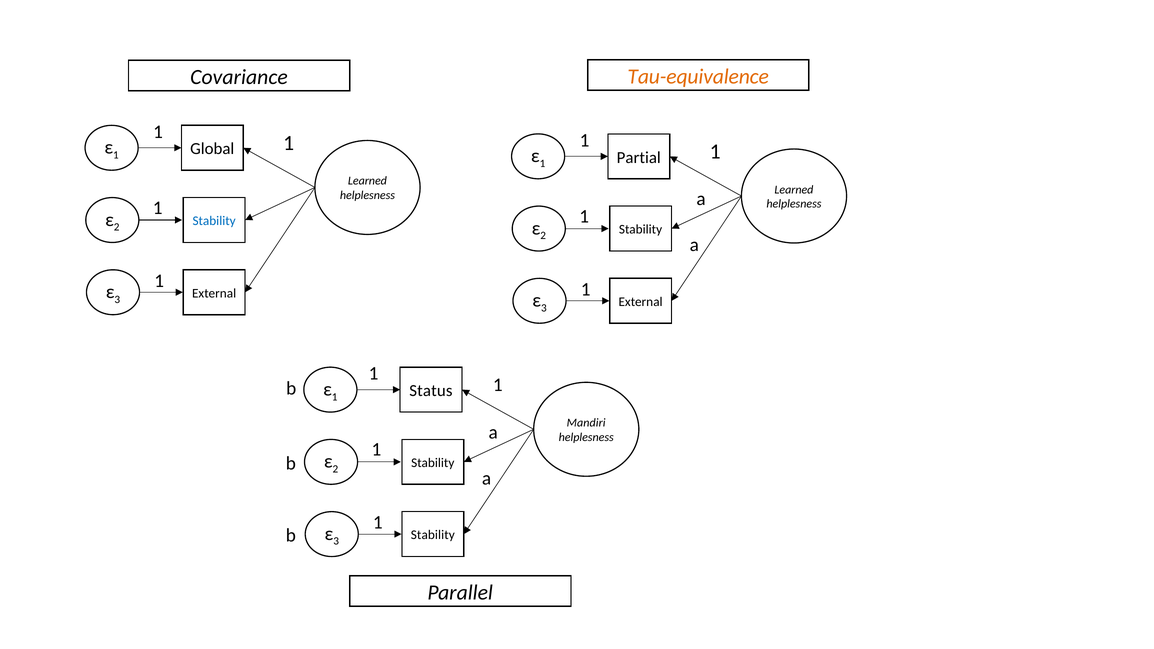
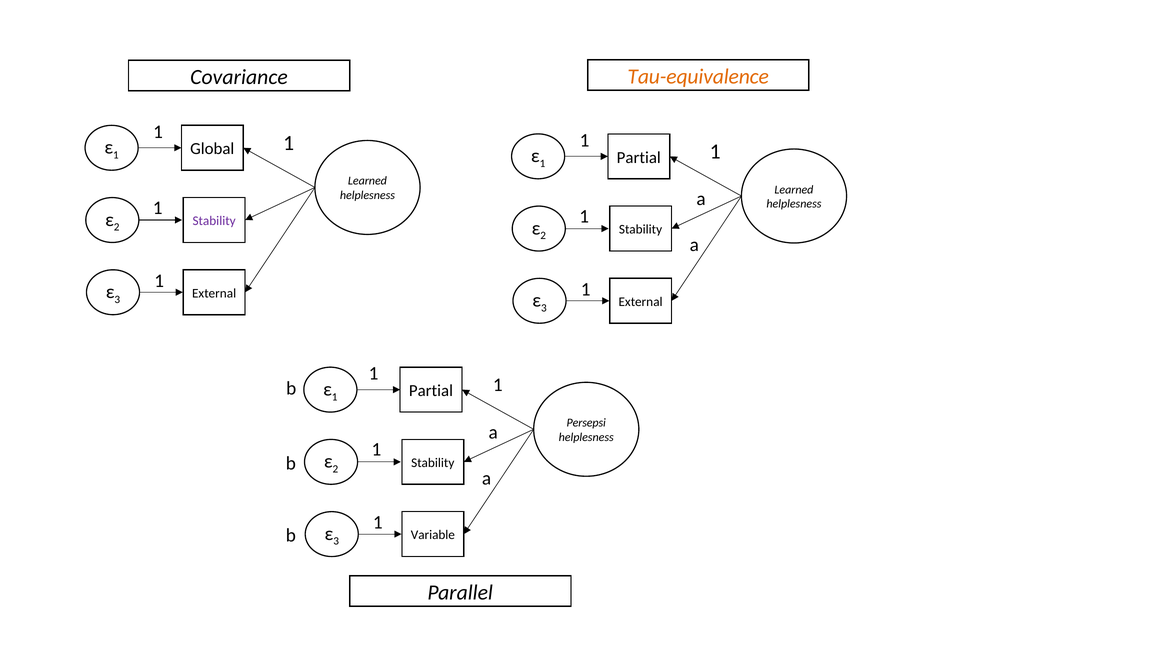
Stability colour: blue -> purple (214, 221)
Status: Status -> Partial (431, 391)
Mandiri: Mandiri -> Persepsi (586, 423)
Stability: Stability -> Variable (433, 535)
